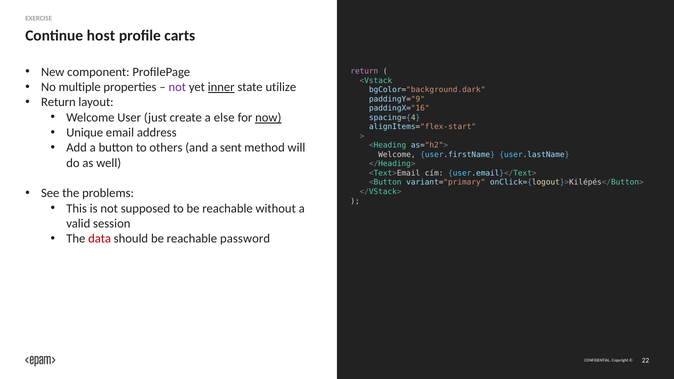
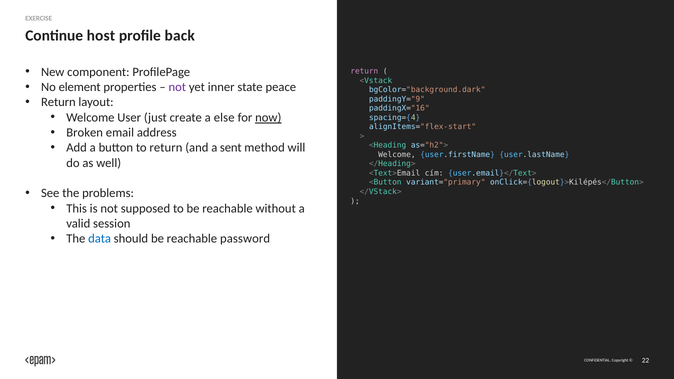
carts: carts -> back (180, 36)
multiple: multiple -> element (80, 87)
inner underline: present -> none (221, 87)
utilize: utilize -> peace (281, 87)
Unique: Unique -> Broken (85, 133)
to others: others -> return (166, 148)
data colour: red -> blue (100, 239)
